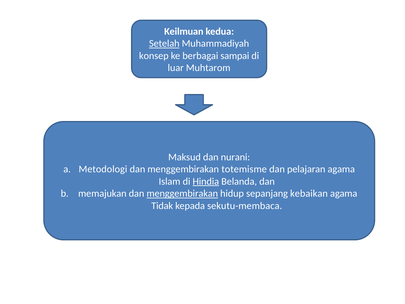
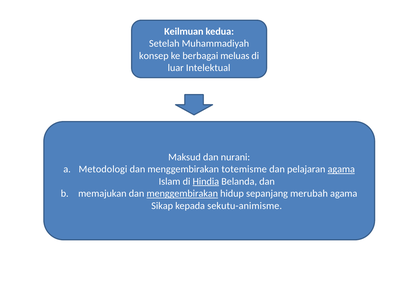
Setelah underline: present -> none (164, 44)
sampai: sampai -> meluas (235, 56)
Muhtarom: Muhtarom -> Intelektual (208, 68)
agama underline: none -> present (341, 169)
kebaikan: kebaikan -> merubah (309, 193)
Tidak: Tidak -> Sikap (162, 206)
sekutu-membaca: sekutu-membaca -> sekutu-animisme (245, 206)
